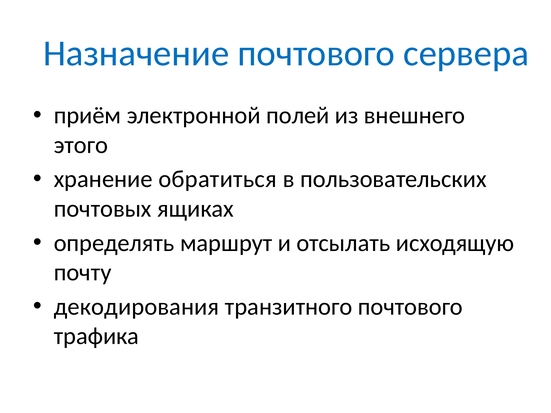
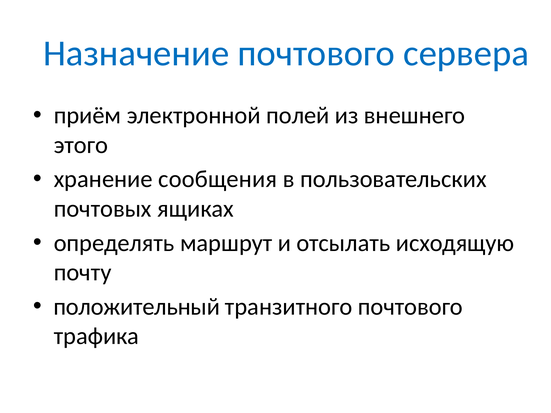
обратиться: обратиться -> сообщения (218, 179)
декодирования: декодирования -> положительный (137, 307)
